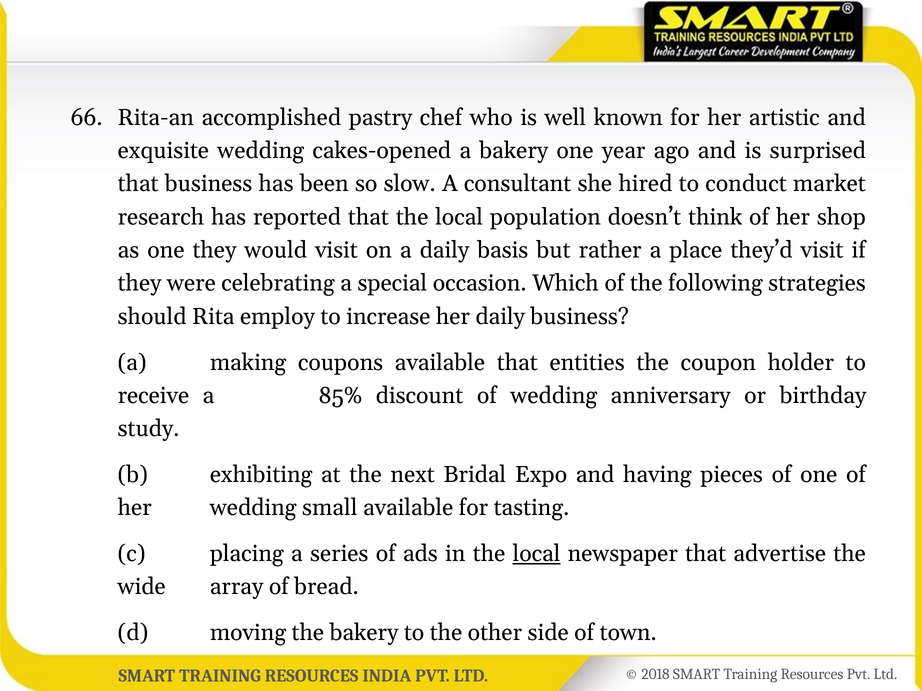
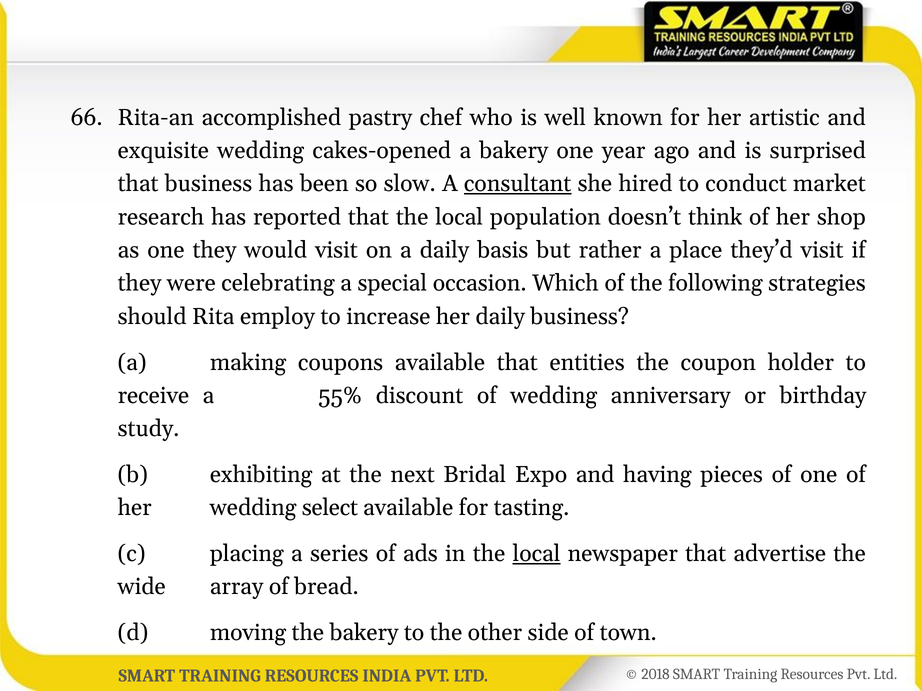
consultant underline: none -> present (518, 184)
85%: 85% -> 55% (340, 396)
small: small -> select (330, 508)
